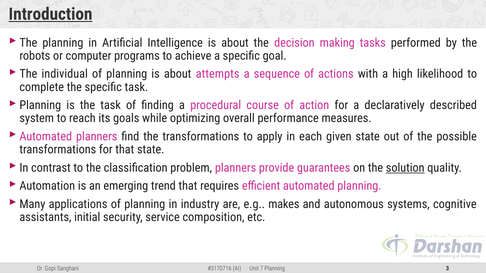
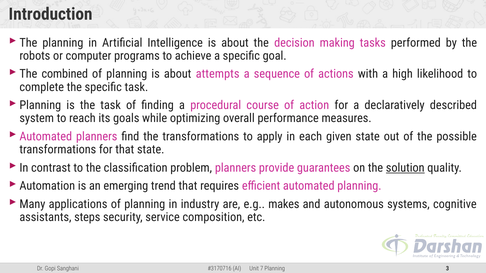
Introduction underline: present -> none (51, 14)
individual: individual -> combined (65, 74)
initial: initial -> steps (87, 217)
